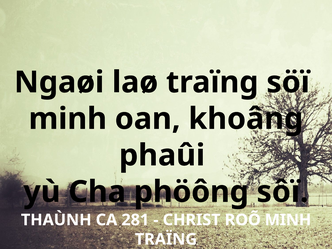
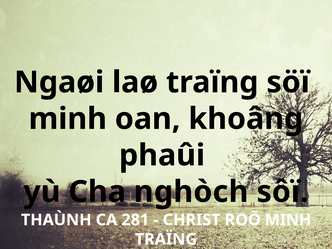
phöông: phöông -> nghòch (191, 192)
